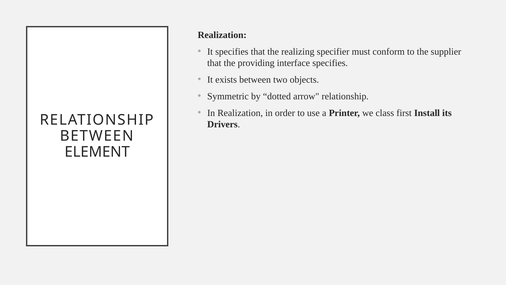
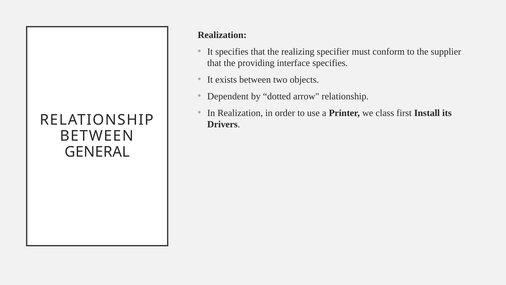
Symmetric: Symmetric -> Dependent (228, 96)
ELEMENT: ELEMENT -> GENERAL (97, 152)
